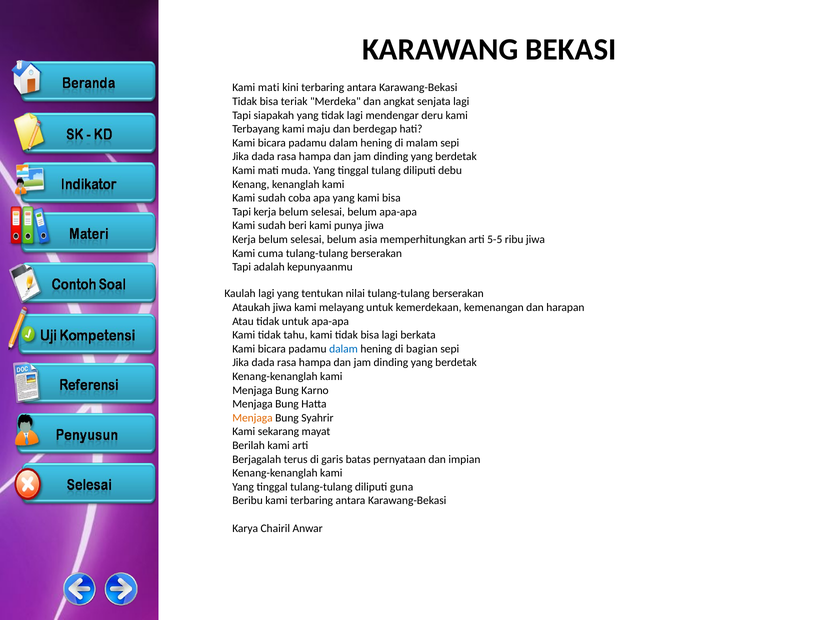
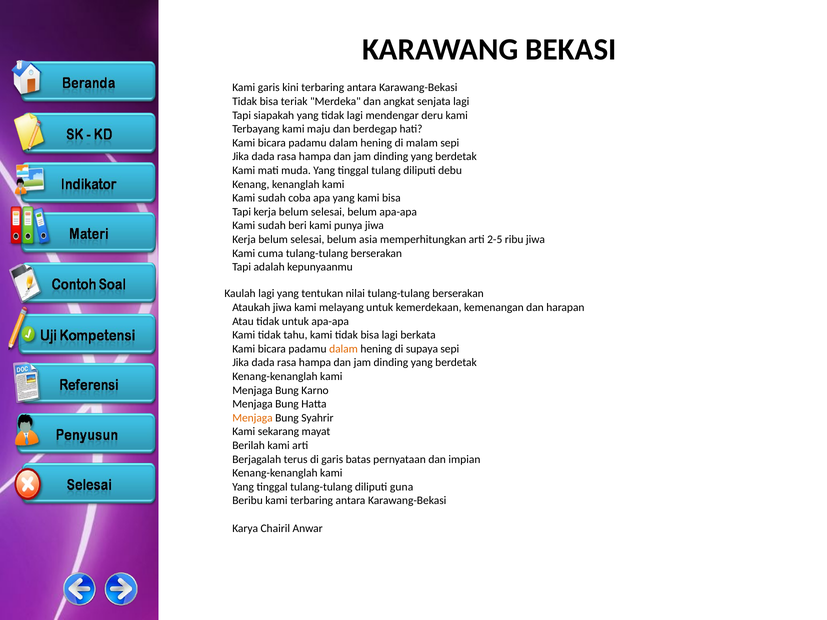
mati: mati -> garis (269, 88)
5-5: 5-5 -> 2-5 (495, 240)
dalam colour: blue -> orange (344, 349)
bagian: bagian -> supaya (422, 349)
